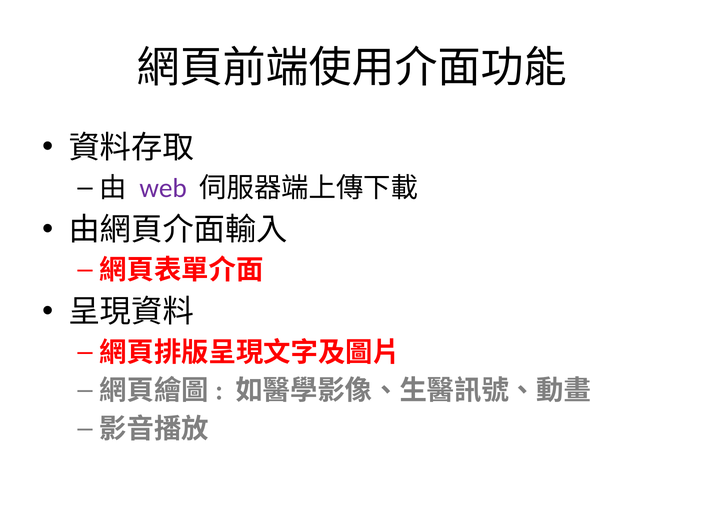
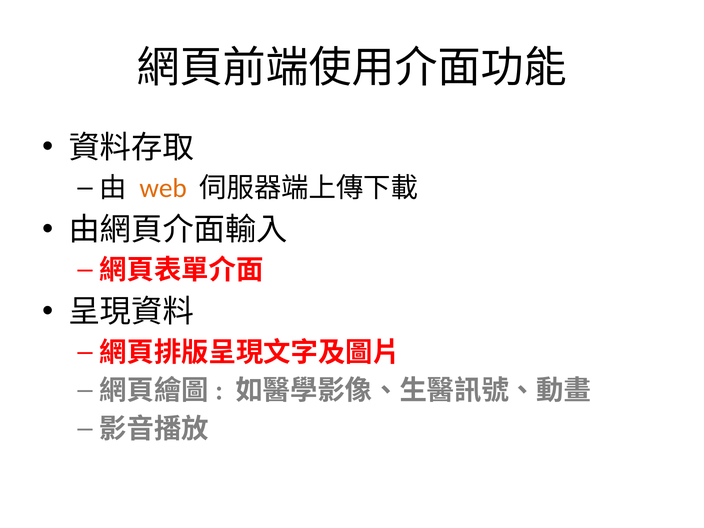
web colour: purple -> orange (163, 188)
